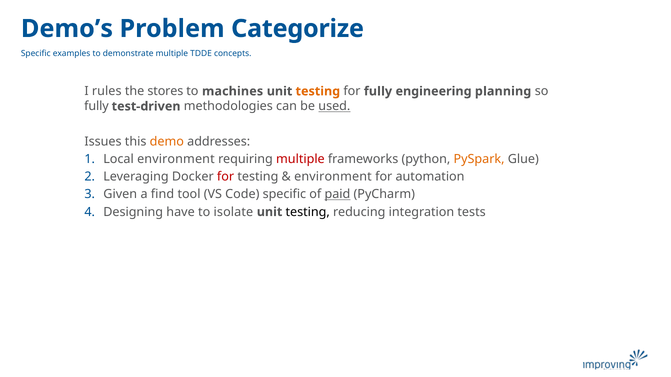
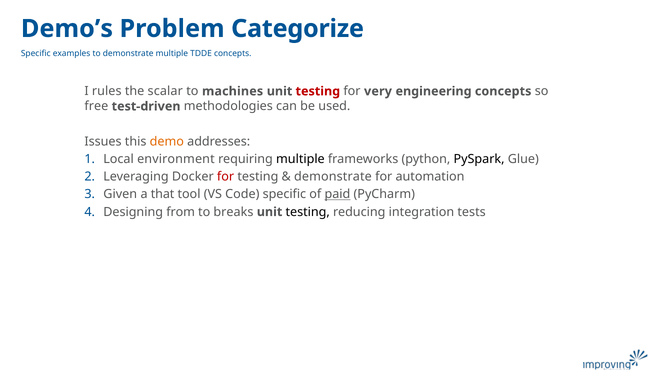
stores: stores -> scalar (165, 91)
testing colour: orange -> red (318, 91)
for fully: fully -> very (378, 91)
engineering planning: planning -> concepts (503, 91)
fully: fully -> free (96, 106)
used underline: present -> none (334, 106)
multiple colour: red -> black (300, 159)
PySpark colour: orange -> black (479, 159)
environment: environment -> demonstrate (333, 177)
find: find -> that (163, 194)
have: have -> from (181, 212)
isolate: isolate -> breaks (233, 212)
